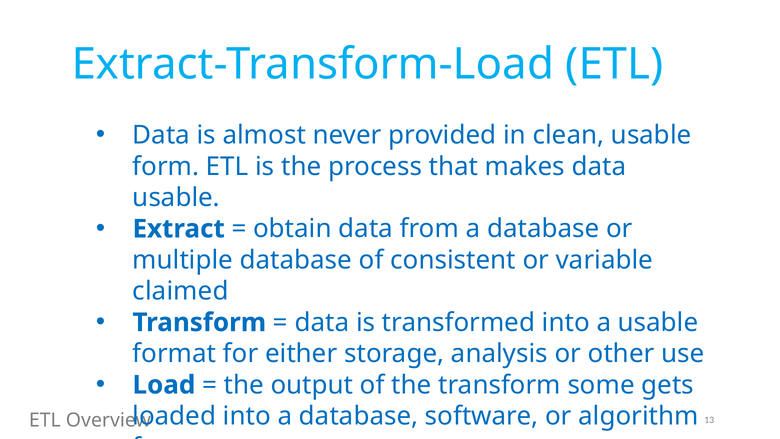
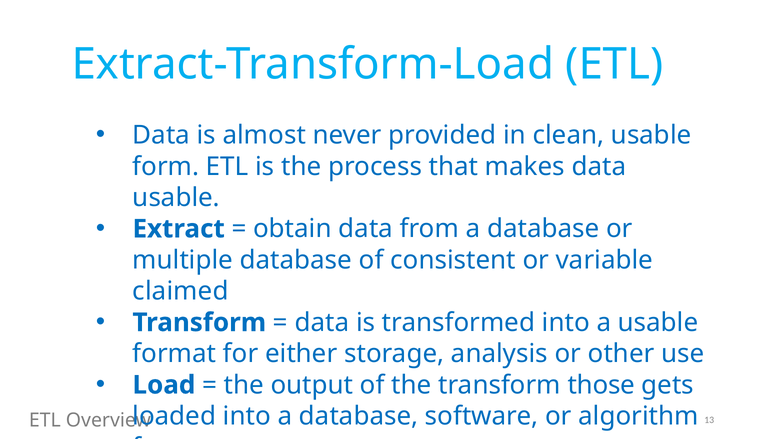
some: some -> those (601, 385)
